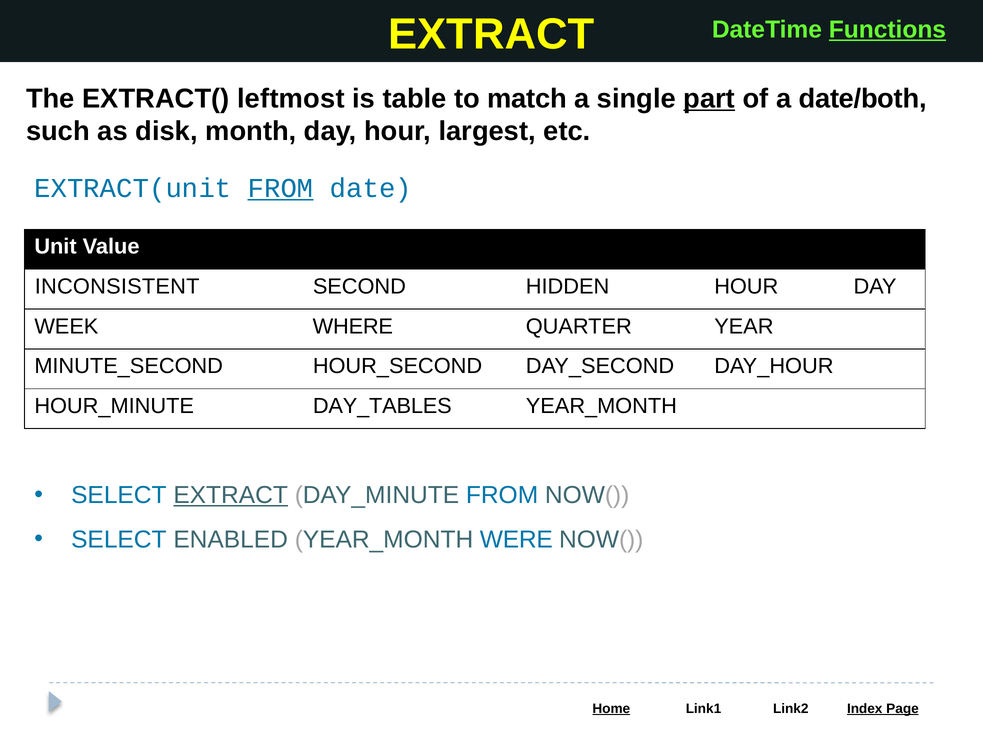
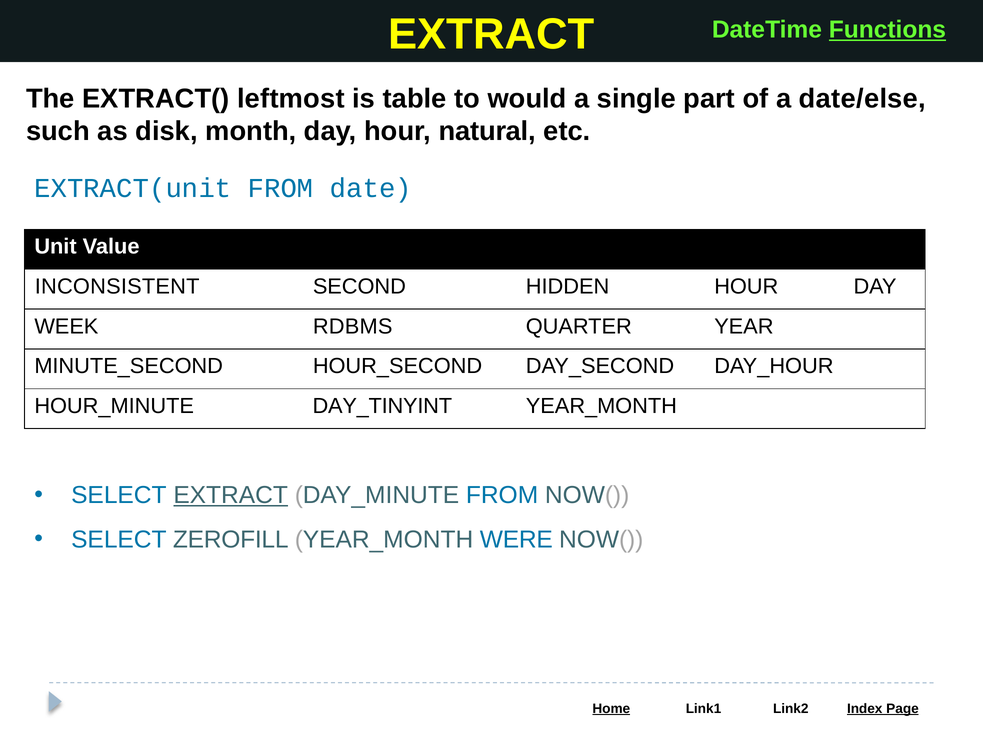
match: match -> would (527, 99)
part underline: present -> none (709, 99)
date/both: date/both -> date/else (862, 99)
largest: largest -> natural (487, 131)
FROM underline: present -> none (281, 188)
WHERE: WHERE -> RDBMS (353, 326)
DAY_TABLES: DAY_TABLES -> DAY_TINYINT (382, 406)
ENABLED: ENABLED -> ZEROFILL (231, 540)
